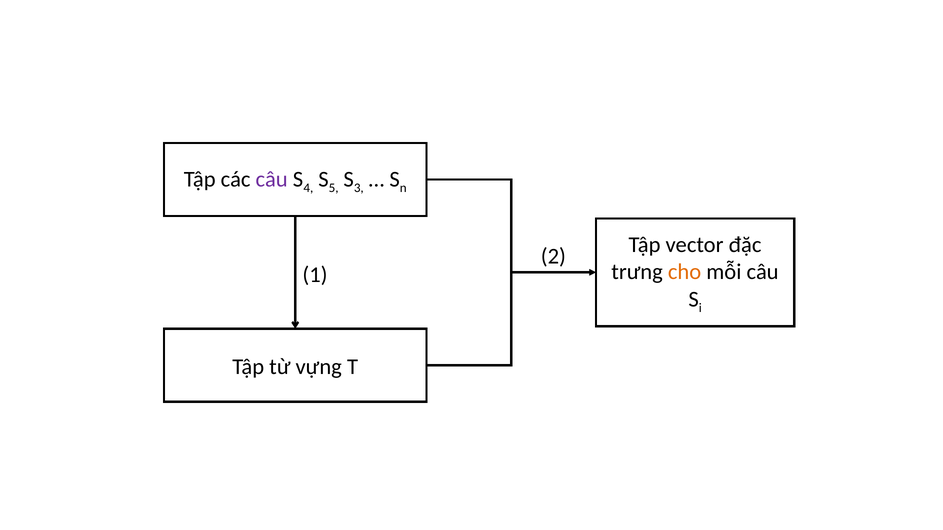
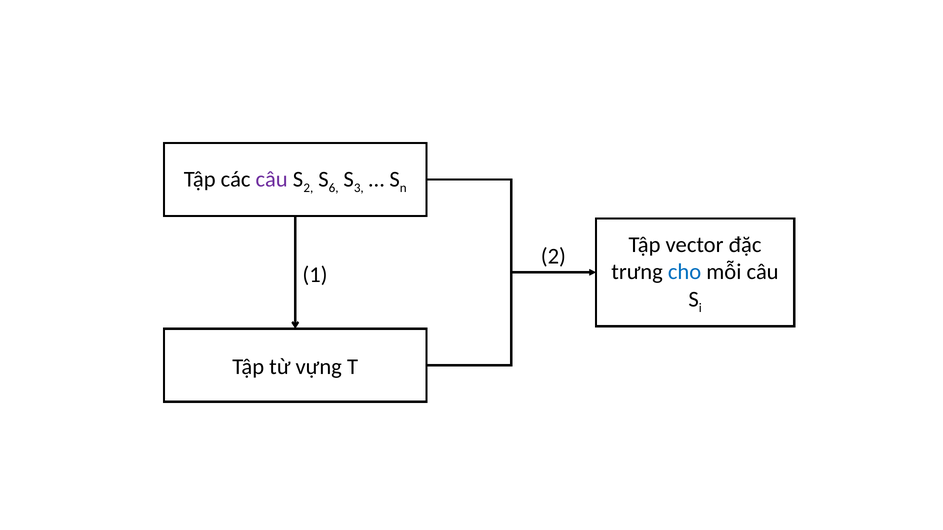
4: 4 -> 2 (308, 188)
5: 5 -> 6 (334, 188)
cho colour: orange -> blue (685, 272)
